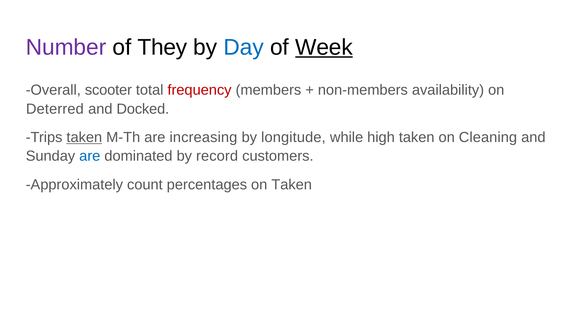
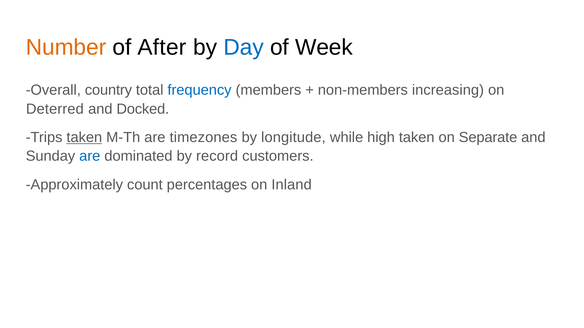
Number colour: purple -> orange (66, 47)
They: They -> After (162, 47)
Week underline: present -> none (324, 47)
scooter: scooter -> country (108, 90)
frequency colour: red -> blue (199, 90)
availability: availability -> increasing (448, 90)
increasing: increasing -> timezones (203, 138)
Cleaning: Cleaning -> Separate (488, 138)
on Taken: Taken -> Inland (292, 185)
